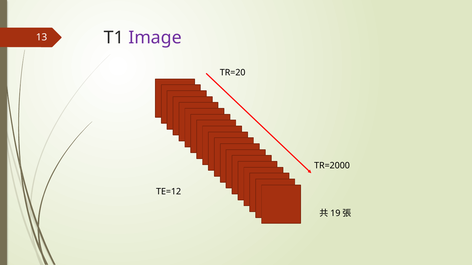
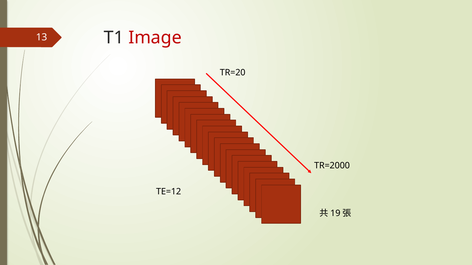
Image colour: purple -> red (155, 38)
